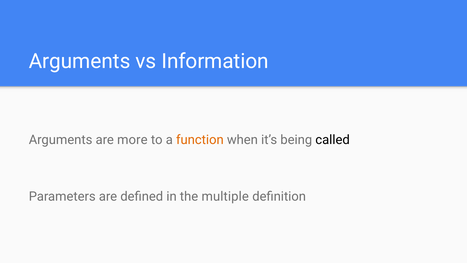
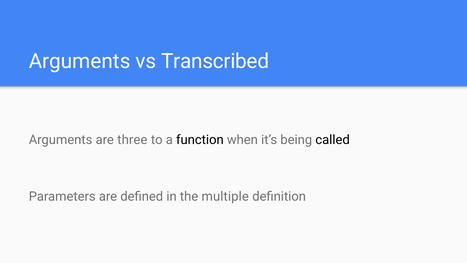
Information: Information -> Transcribed (215, 61)
more: more -> three (132, 140)
function colour: orange -> black (200, 140)
